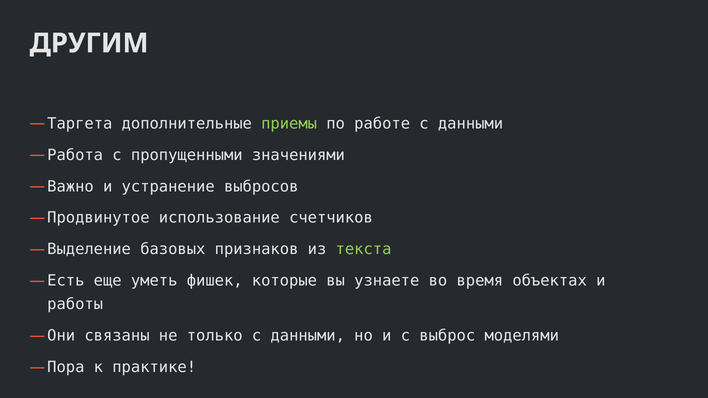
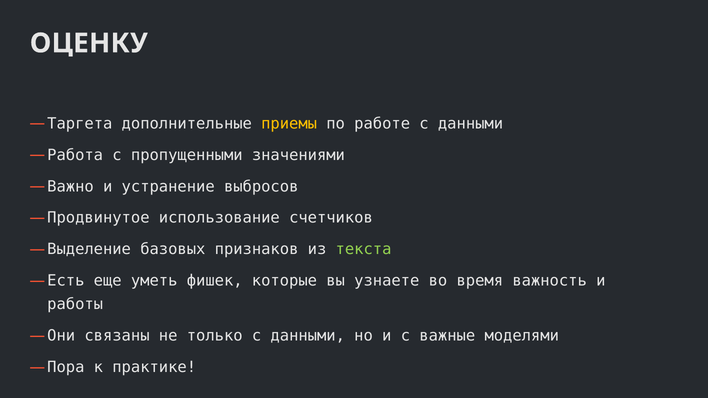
ДРУГИМ: ДРУГИМ -> ОЦЕНКУ (89, 43)
приемы colour: light green -> yellow (289, 124)
объектах: объектах -> важность (550, 281)
выброс: выброс -> важные (447, 336)
